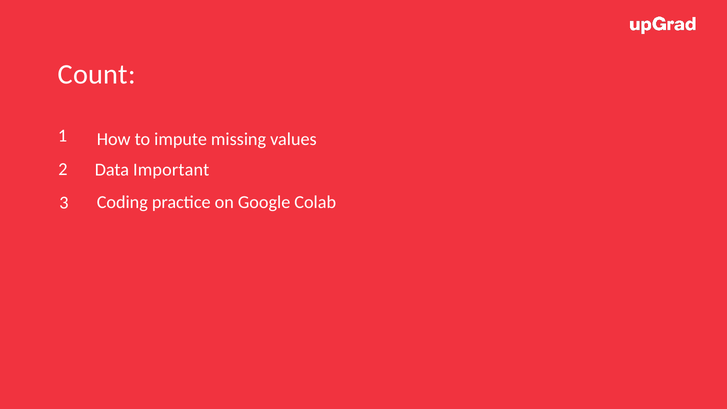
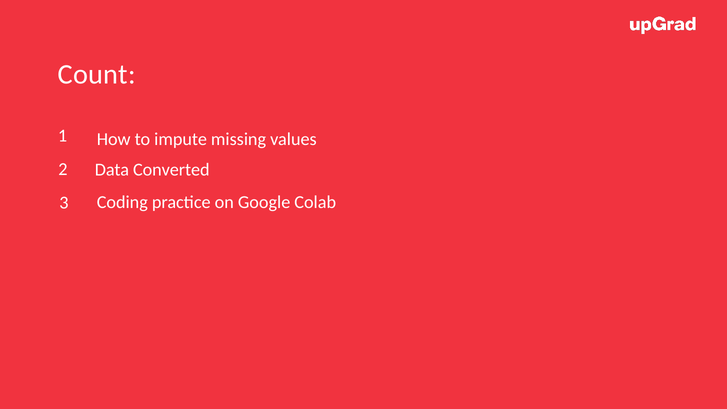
Important: Important -> Converted (171, 170)
